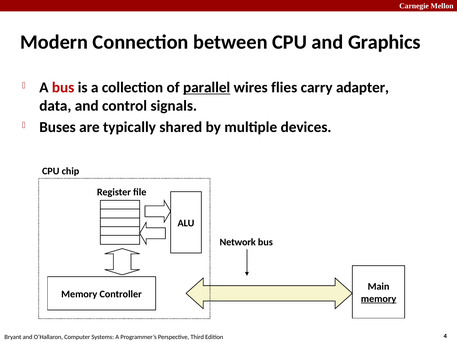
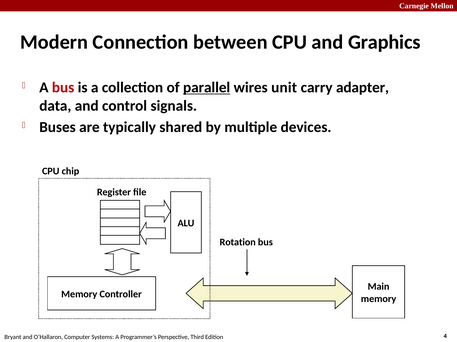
flies: flies -> unit (284, 88)
Network: Network -> Rotation (238, 243)
memory underline: present -> none (379, 299)
